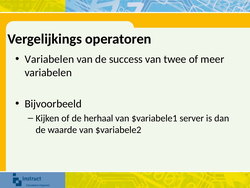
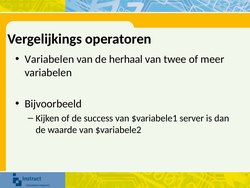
success: success -> herhaal (126, 59)
herhaal: herhaal -> success (98, 118)
